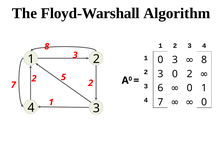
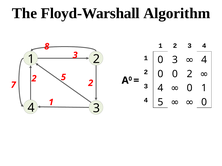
8: 8 -> 4 (204, 60)
3: 3 -> 0 (160, 74)
6: 6 -> 4 (160, 88)
4 7: 7 -> 5 (160, 102)
